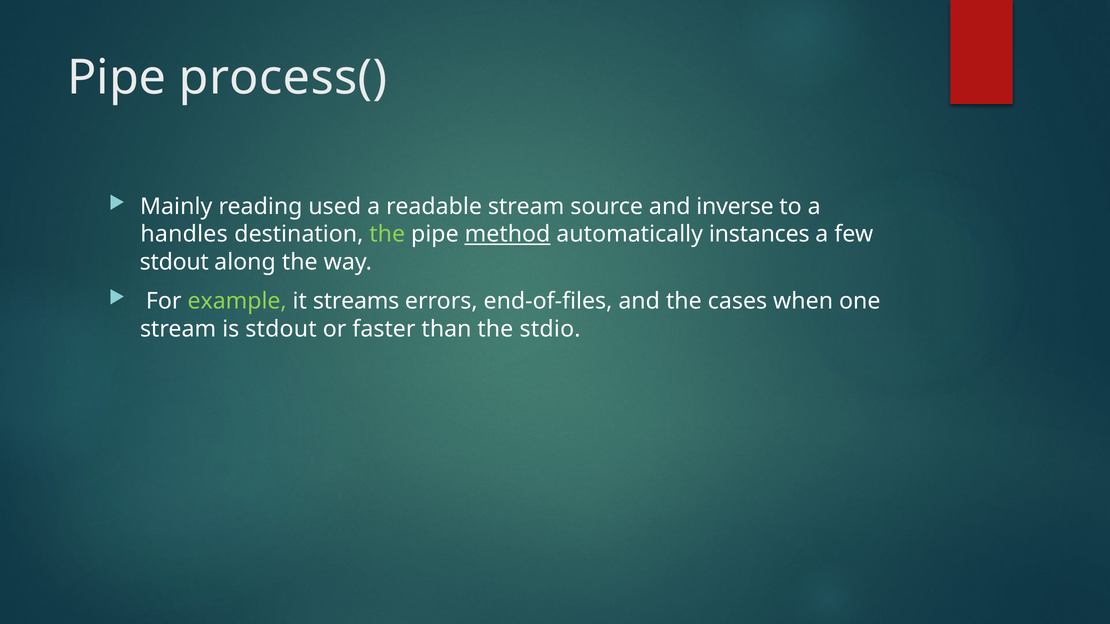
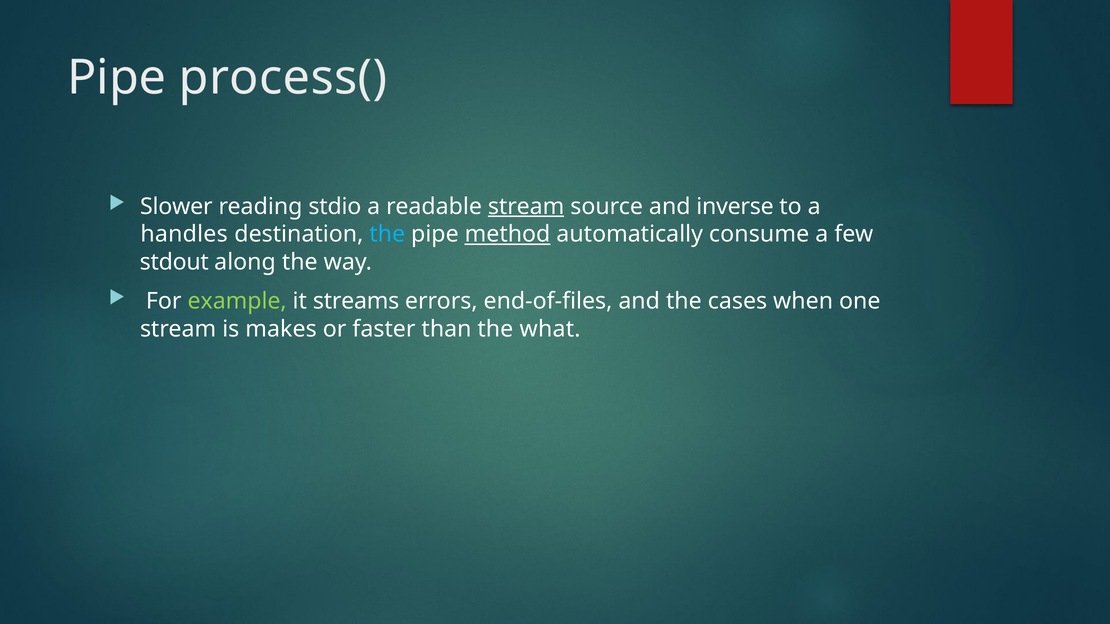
Mainly: Mainly -> Slower (176, 207)
used: used -> stdio (335, 207)
stream underline: none -> present (526, 207)
the colour: light green -> light blue (387, 234)
instances: instances -> consume (759, 234)
is stdout: stdout -> makes (281, 329)
stdio: stdio -> what (550, 329)
